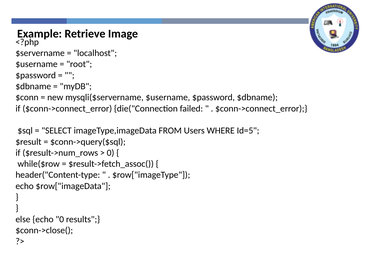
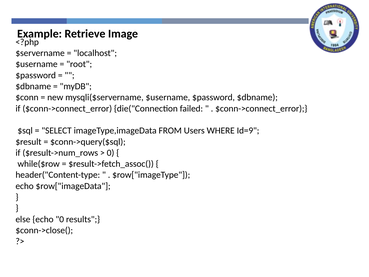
Id=5: Id=5 -> Id=9 (248, 131)
